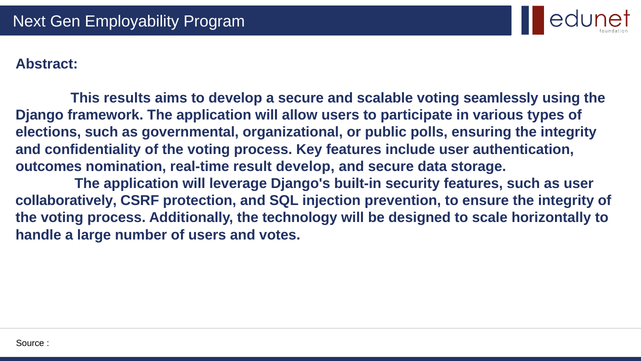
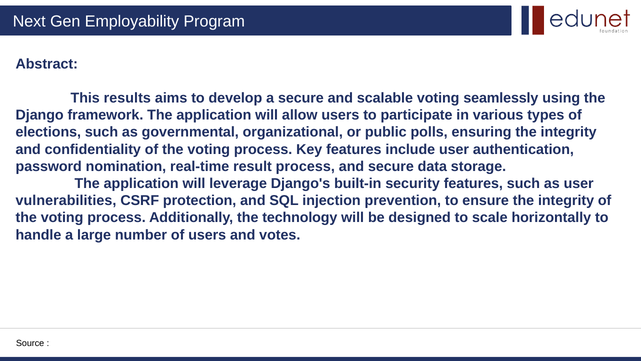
outcomes: outcomes -> password (49, 166)
result develop: develop -> process (305, 166)
collaboratively: collaboratively -> vulnerabilities (66, 200)
